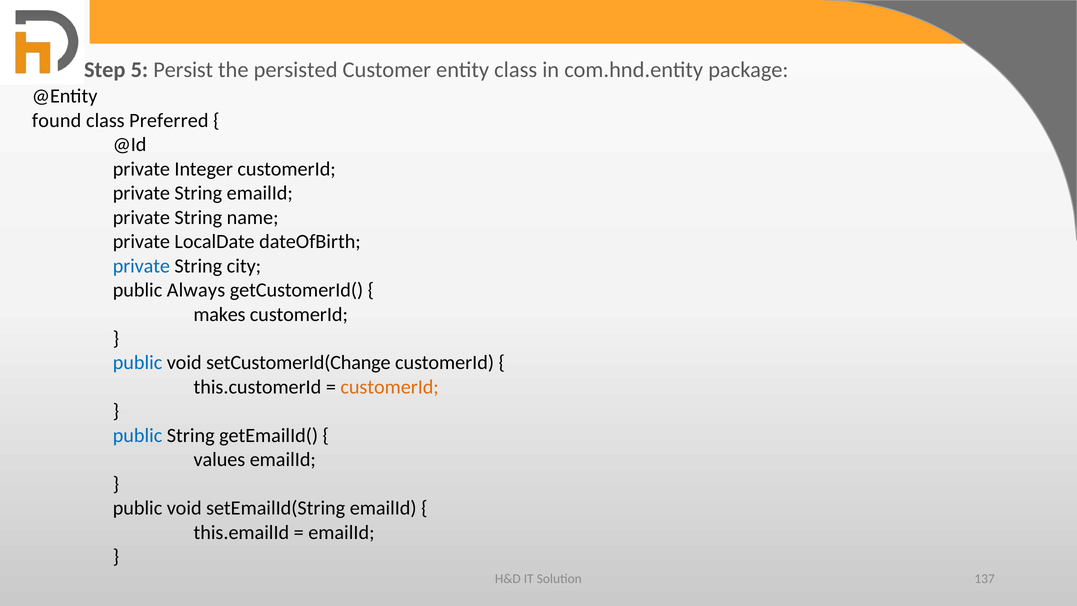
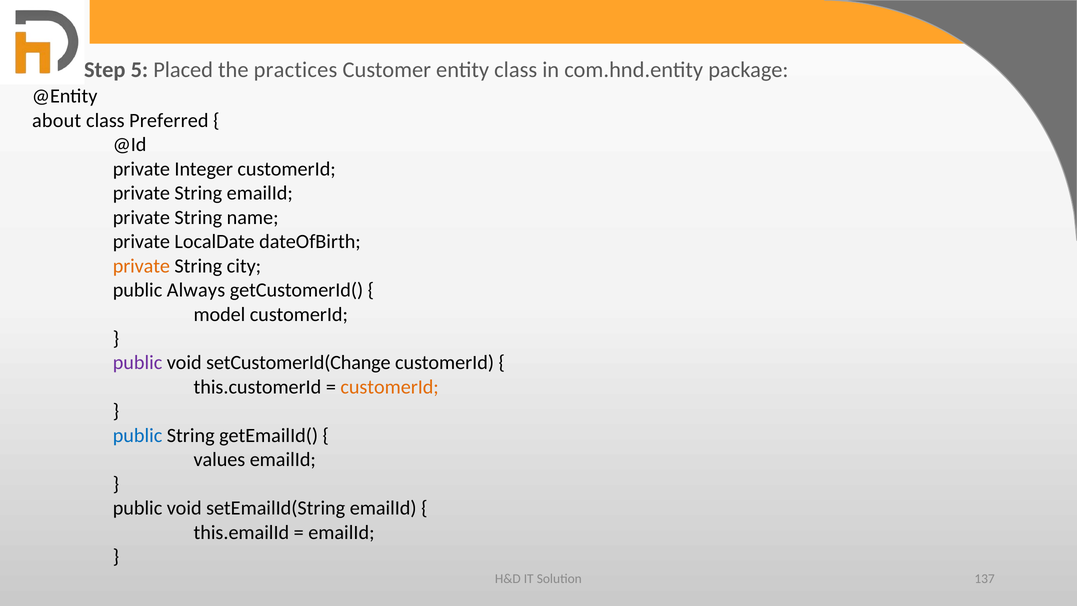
Persist: Persist -> Placed (183, 70)
persisted: persisted -> practices (296, 70)
found: found -> about (57, 120)
private colour: blue -> orange (141, 266)
makes: makes -> model (219, 314)
public colour: blue -> purple (138, 363)
